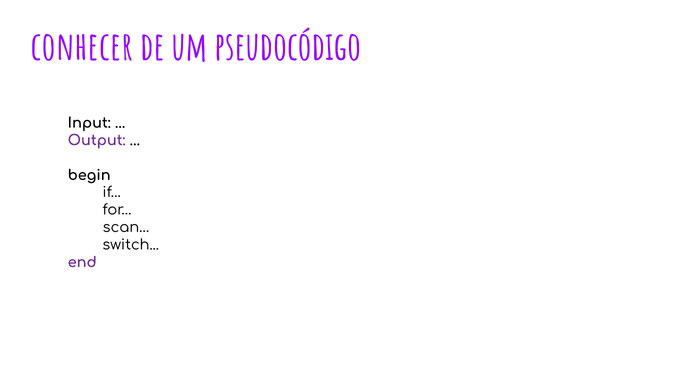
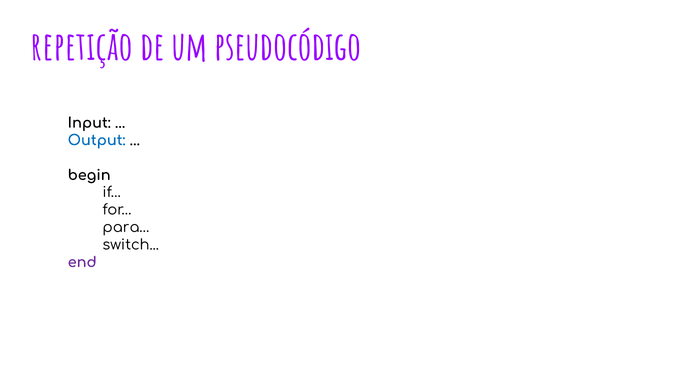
conhecer: conhecer -> repetição (82, 48)
Output colour: purple -> blue (97, 140)
scan…: scan… -> para… (126, 228)
